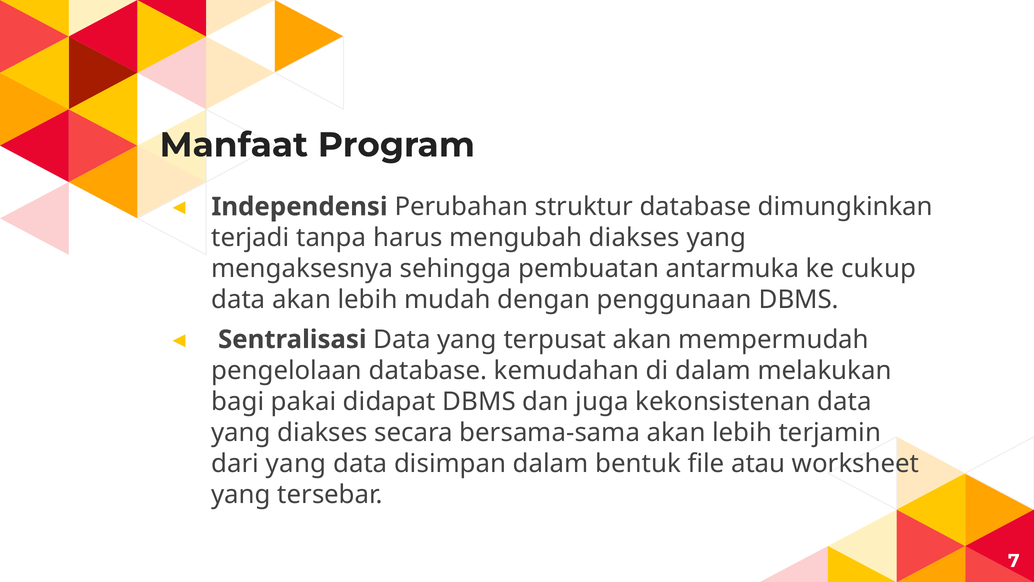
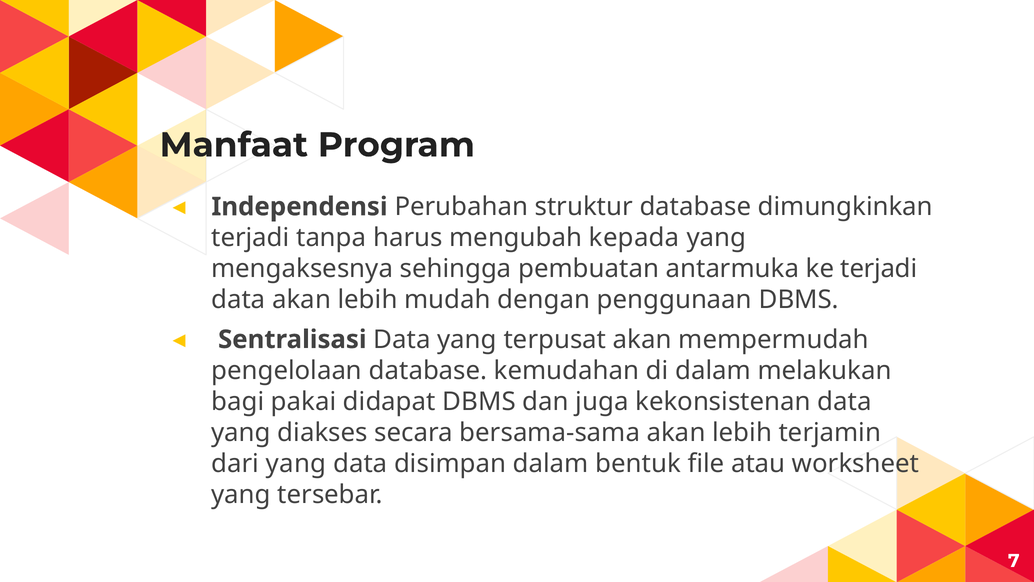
mengubah diakses: diakses -> kepada (634, 238)
ke cukup: cukup -> terjadi (879, 269)
